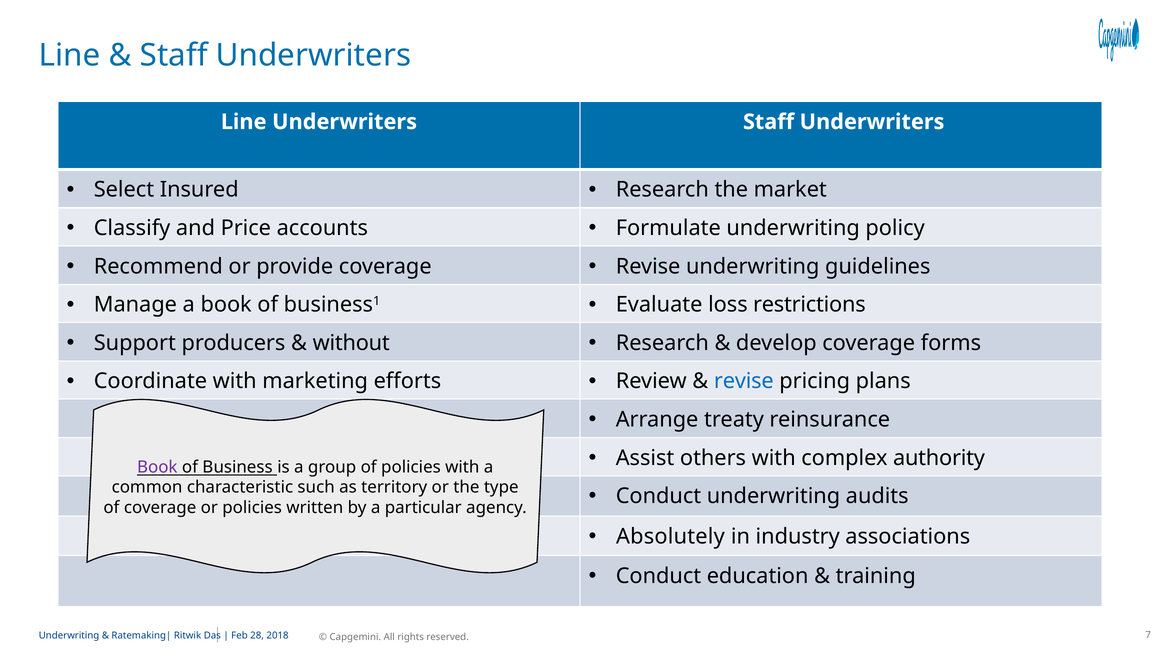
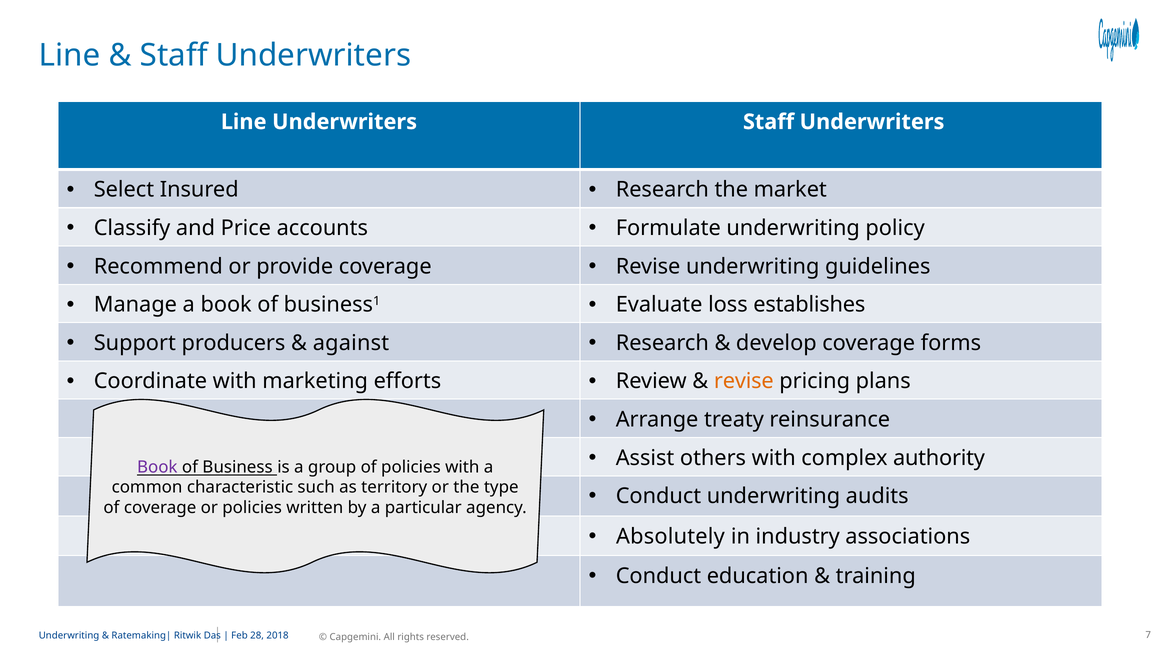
restrictions: restrictions -> establishes (809, 304)
without: without -> against (351, 343)
revise colour: blue -> orange (744, 381)
